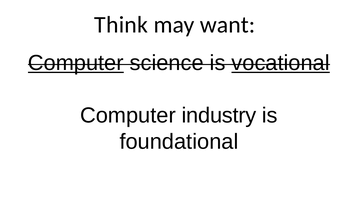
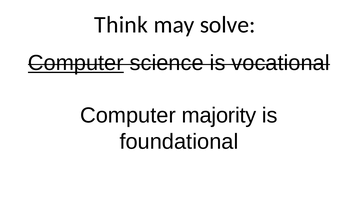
want: want -> solve (228, 25)
vocational underline: present -> none (281, 63)
industry: industry -> majority (219, 115)
